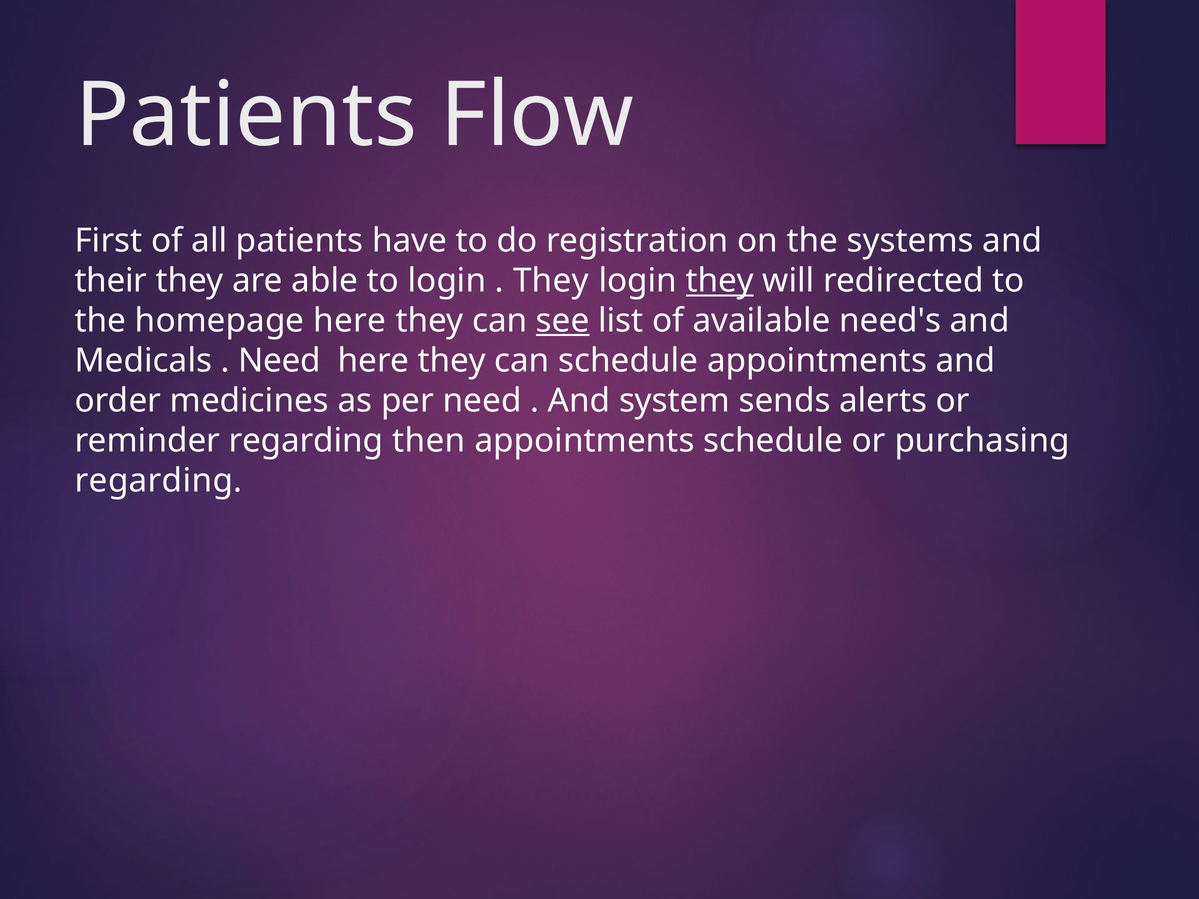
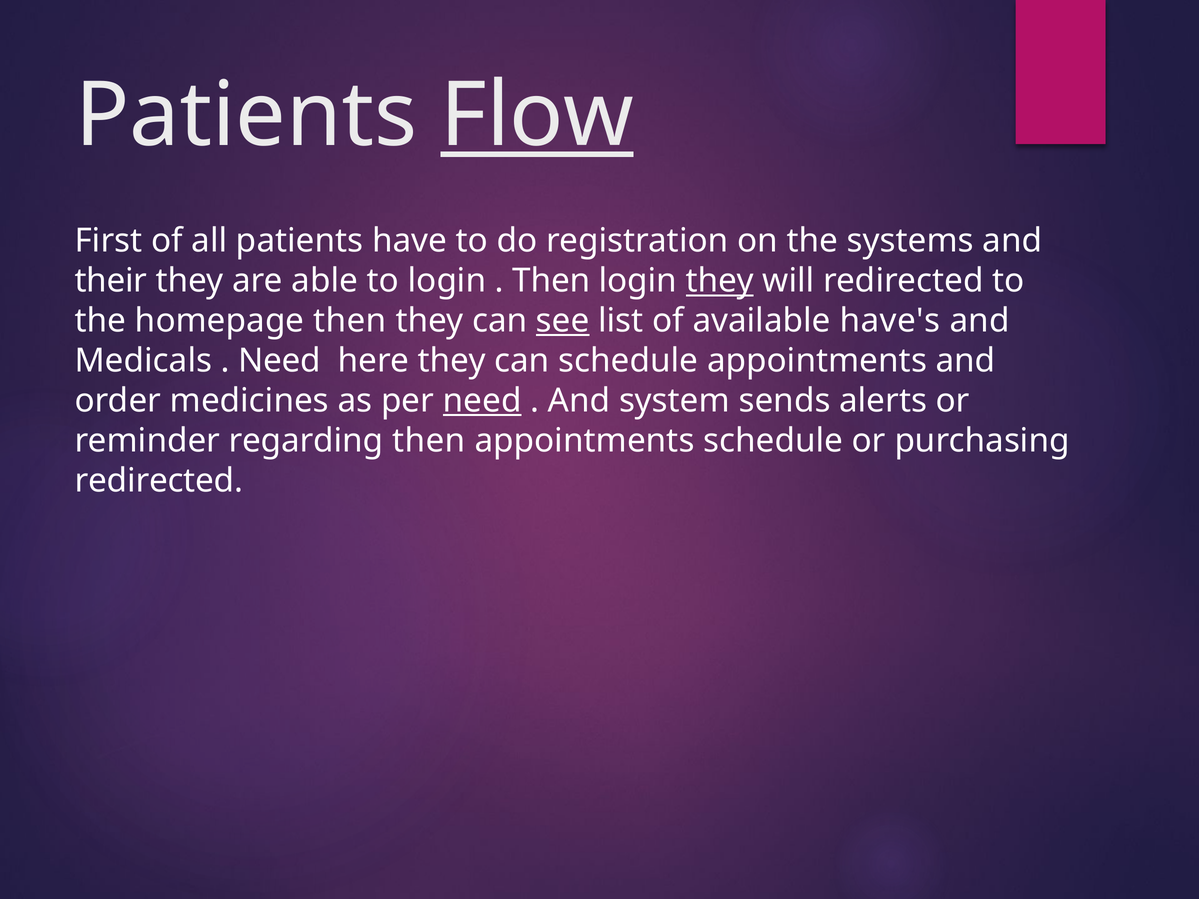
Flow underline: none -> present (537, 116)
They: They -> Then (551, 281)
homepage here: here -> then (350, 321)
need's: need's -> have's (890, 321)
need underline: none -> present (482, 401)
regarding: regarding -> redirected (159, 481)
